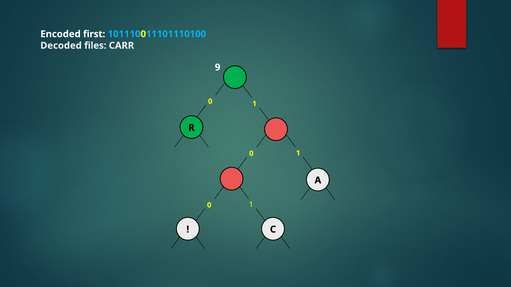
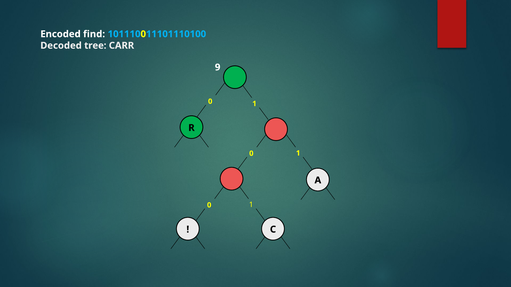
first: first -> find (94, 34)
files: files -> tree (95, 46)
